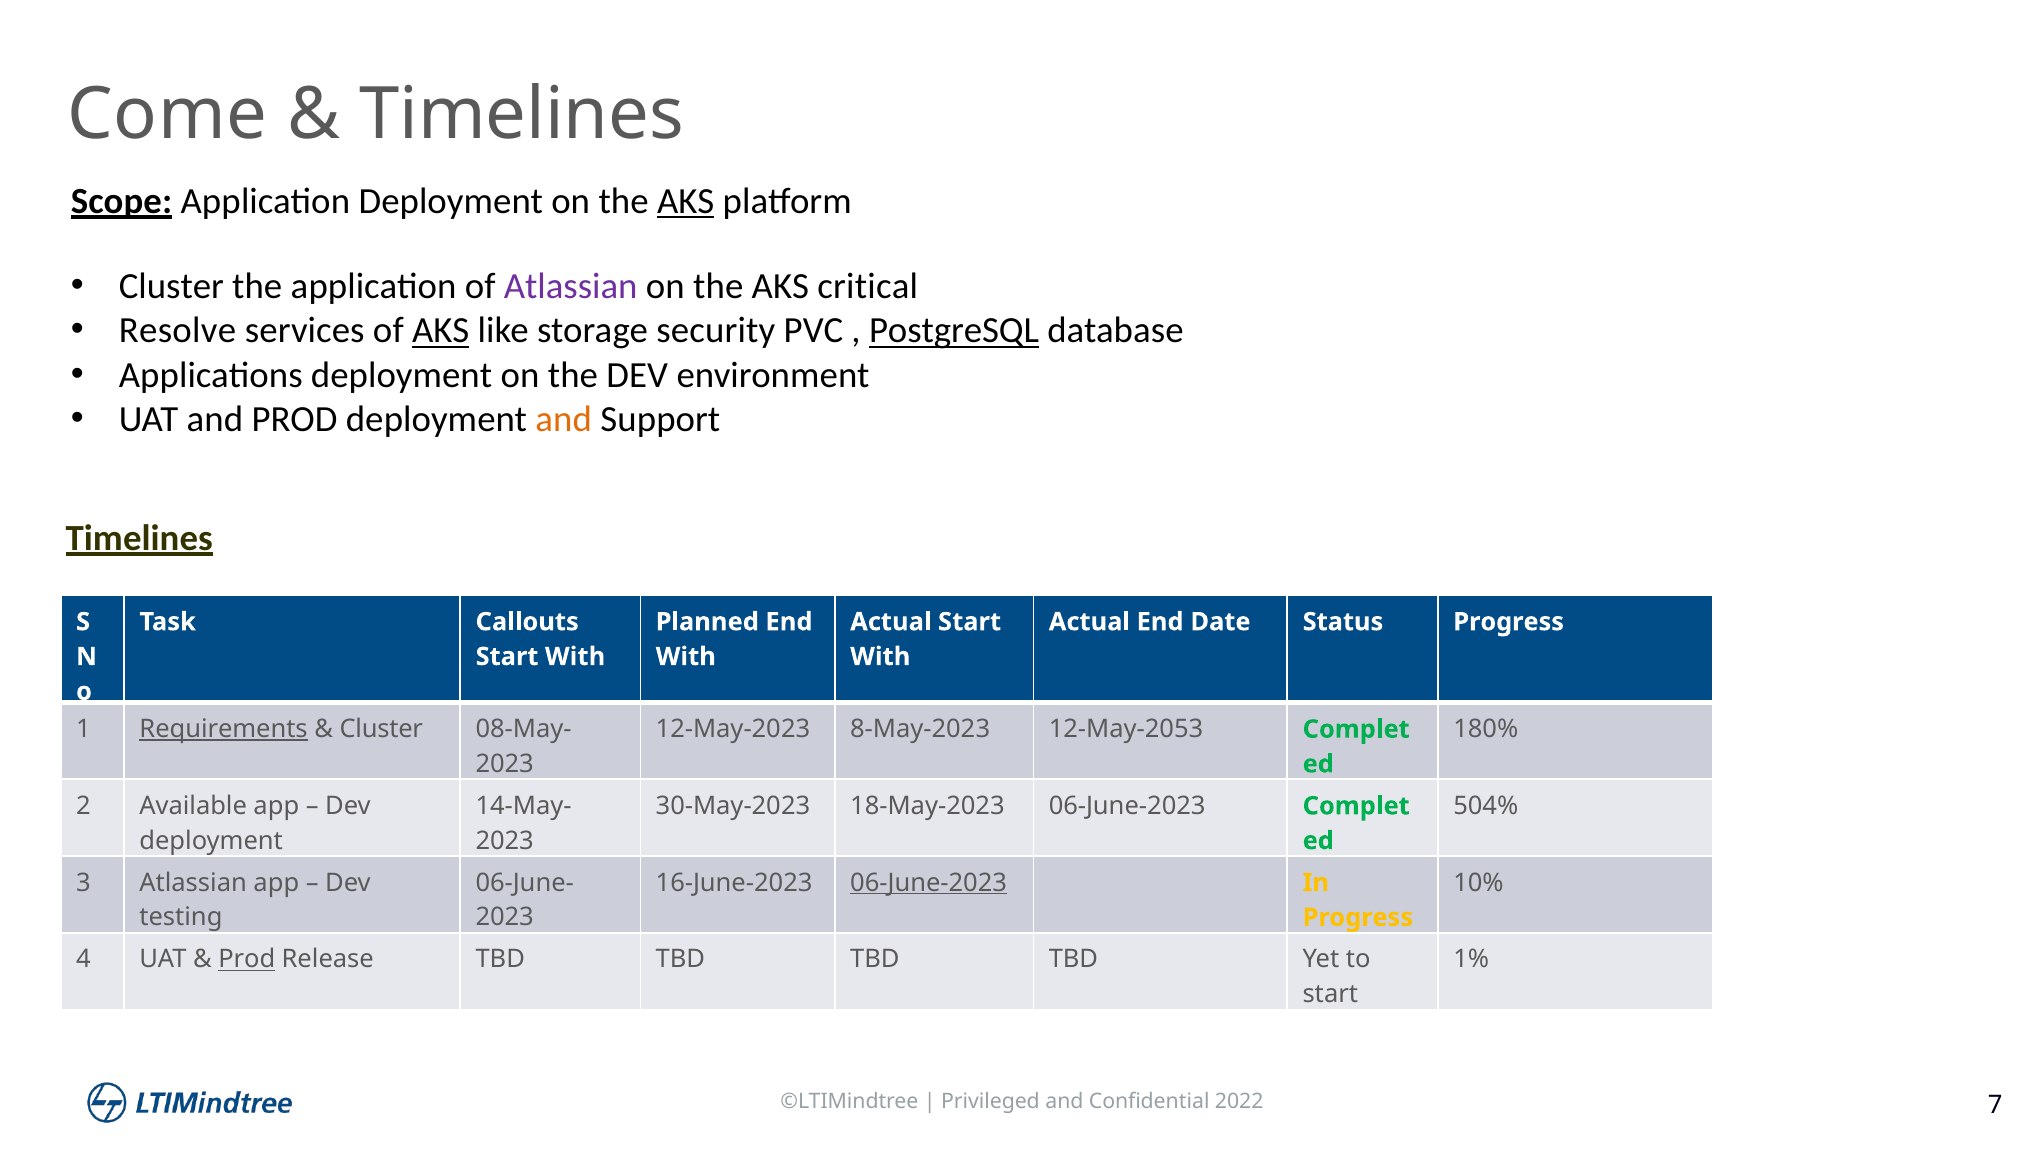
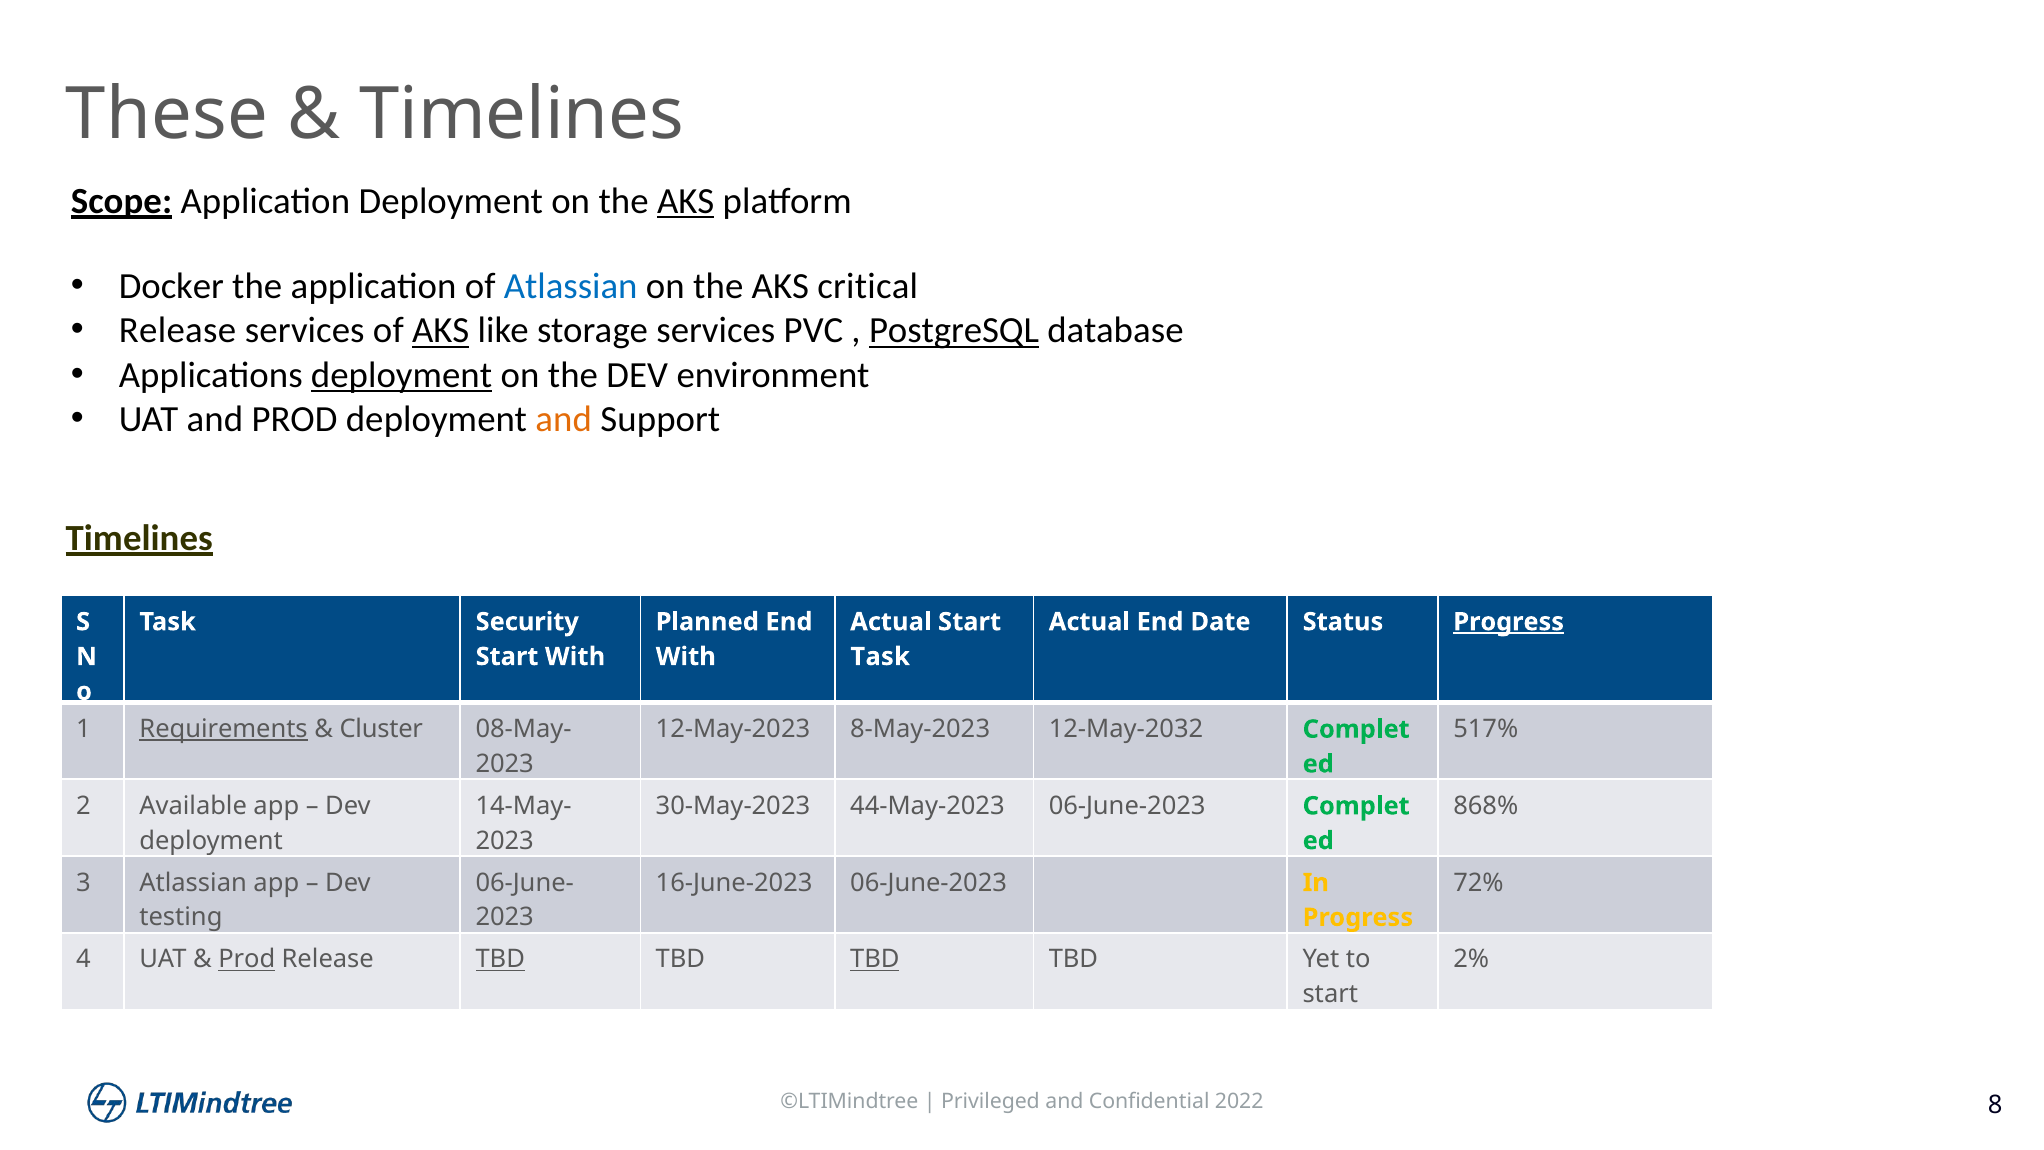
Come: Come -> These (167, 115)
Cluster: Cluster -> Docker (171, 286)
Atlassian colour: purple -> blue (571, 286)
Resolve: Resolve -> Release (178, 331)
storage security: security -> services (716, 331)
deployment underline: none -> present (402, 375)
Callouts: Callouts -> Security (527, 622)
Progress underline: none -> present (1509, 622)
With: With -> Task (880, 656)
12-May-2053: 12-May-2053 -> 12-May-2032 (1126, 729)
180%: 180% -> 517% (1486, 729)
18-May-2023: 18-May-2023 -> 44-May-2023 (927, 806)
504%: 504% -> 868% (1486, 806)
06-June-2023 underline: present -> none (929, 883)
10%: 10% -> 72% (1479, 883)
TBD underline: none -> present (500, 959)
TBD underline: none -> present (875, 959)
1%: 1% -> 2% (1471, 959)
7: 7 -> 8 (1995, 1105)
